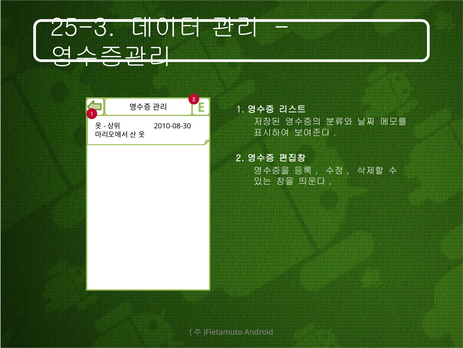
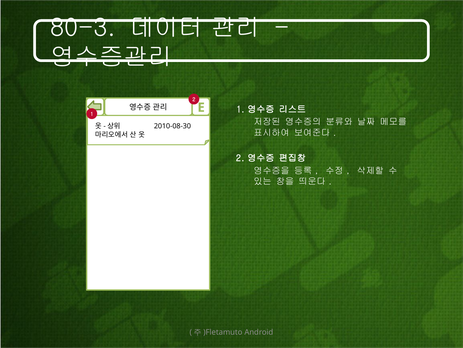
25-3: 25-3 -> 80-3 (83, 28)
